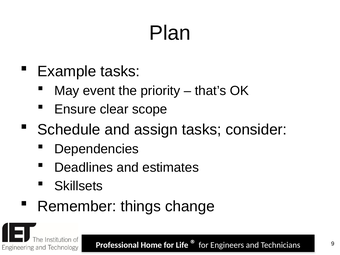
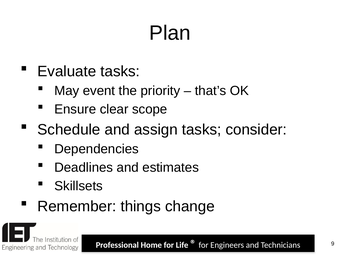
Example: Example -> Evaluate (67, 71)
